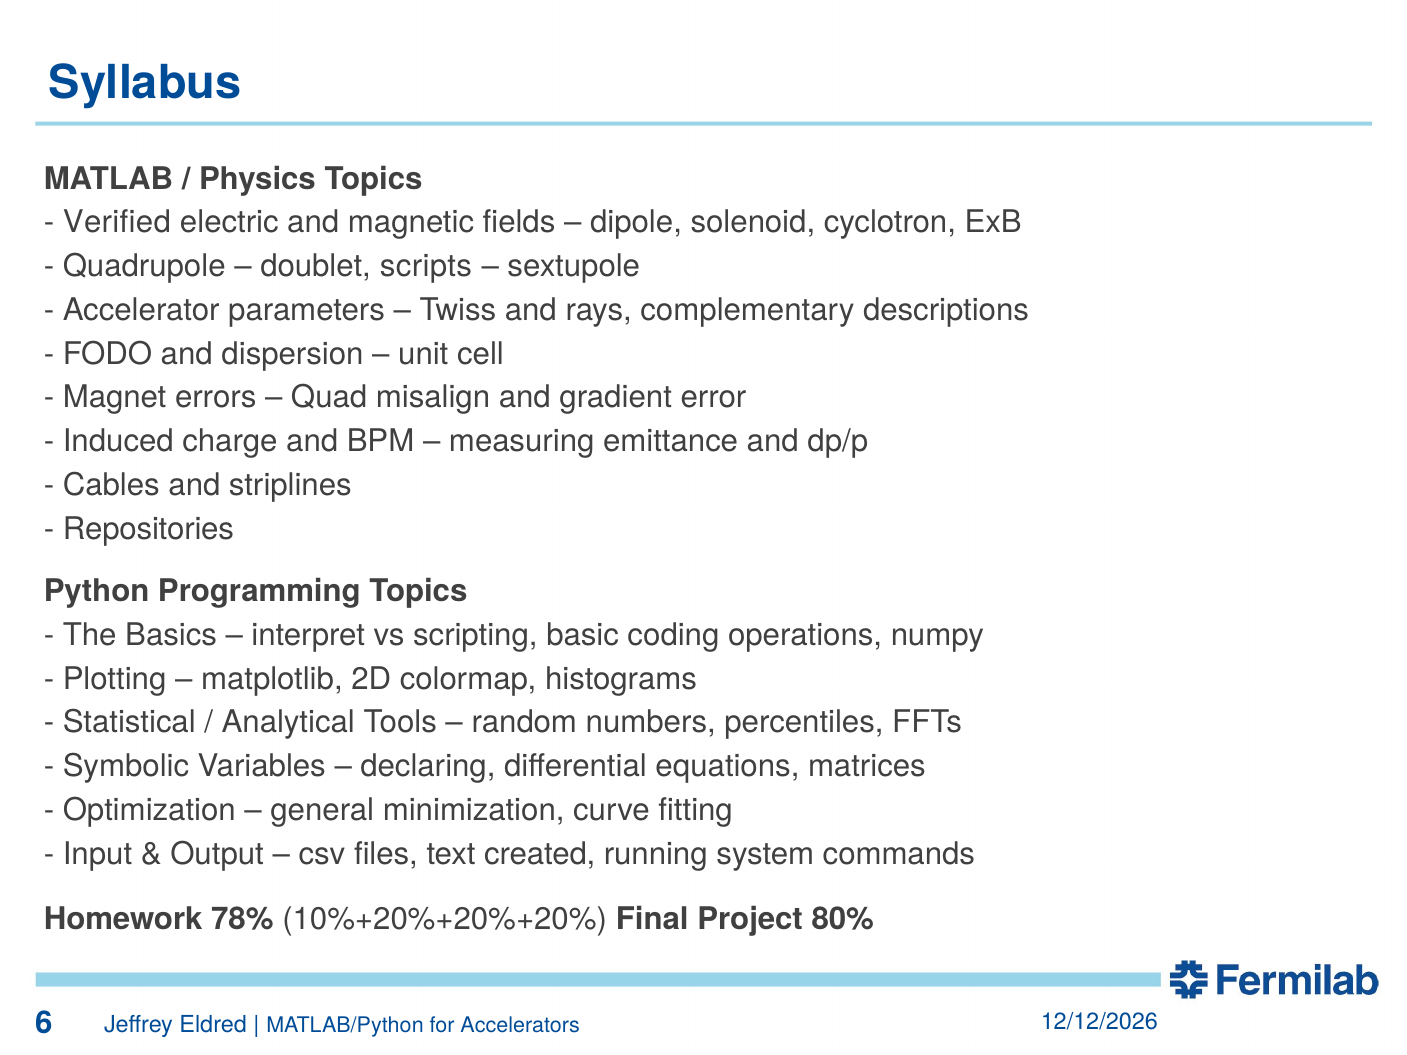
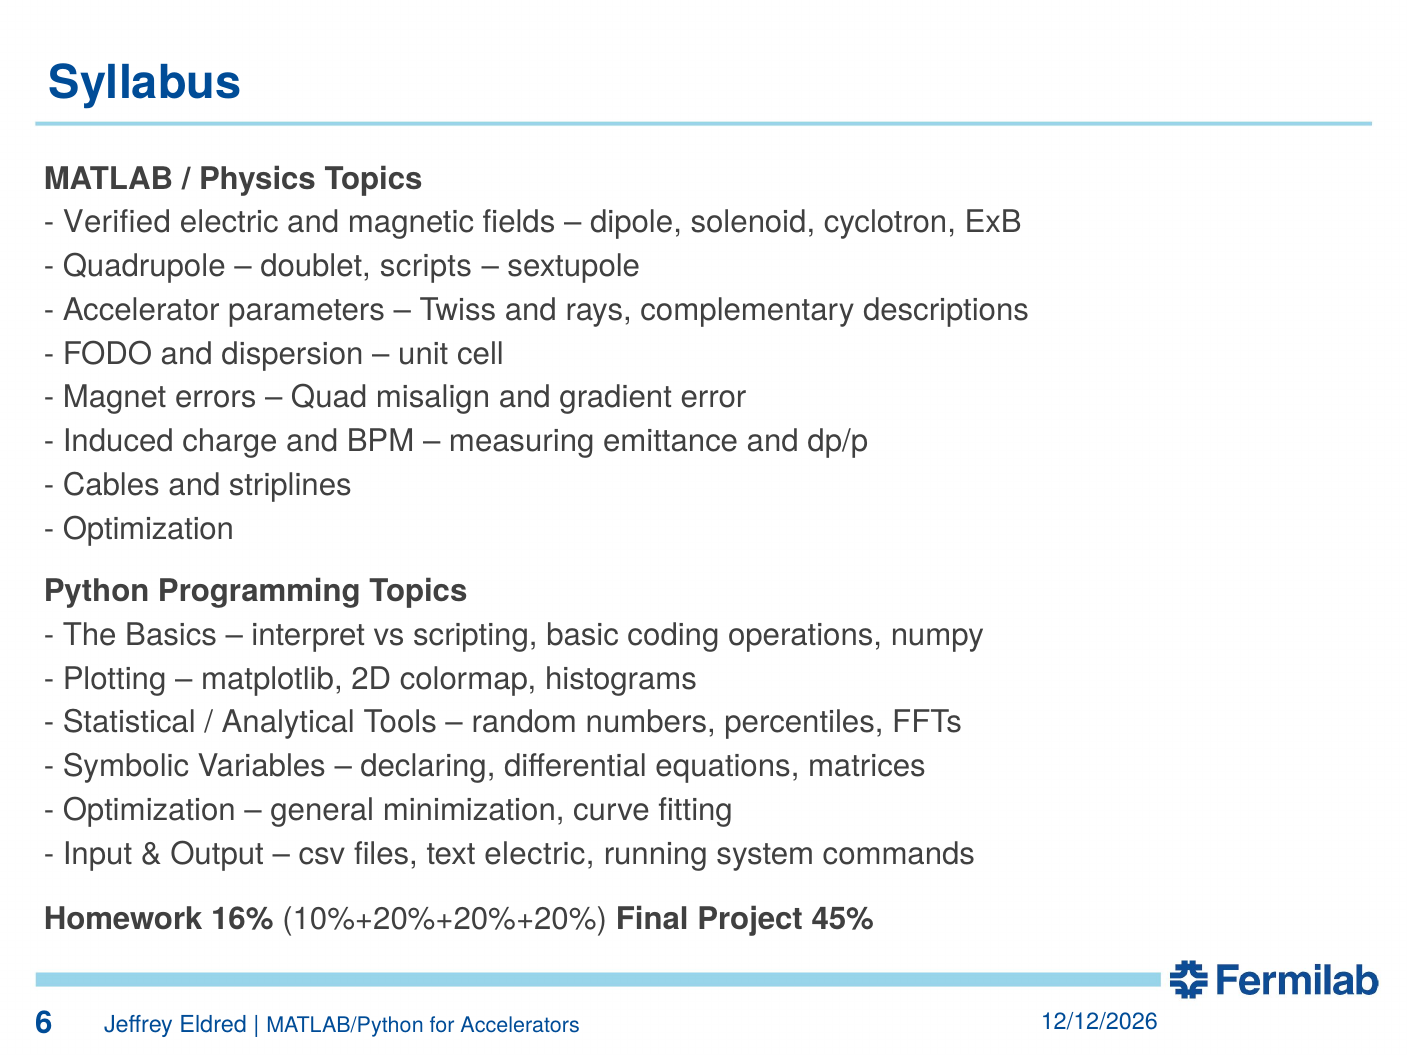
Repositories: Repositories -> Optimization (148, 529)
text created: created -> electric (540, 854)
78%: 78% -> 16% (242, 920)
80%: 80% -> 45% (843, 920)
